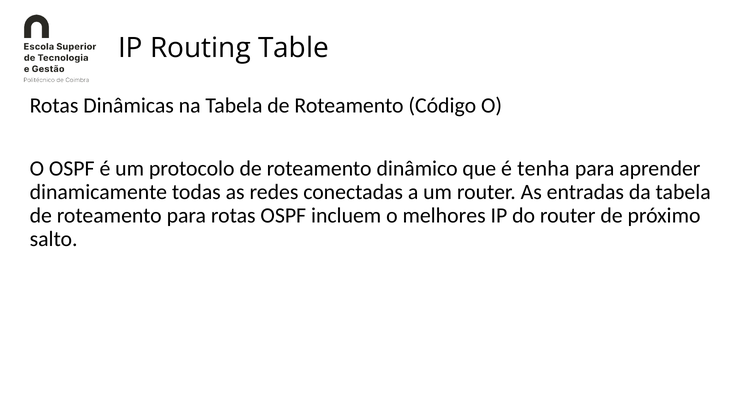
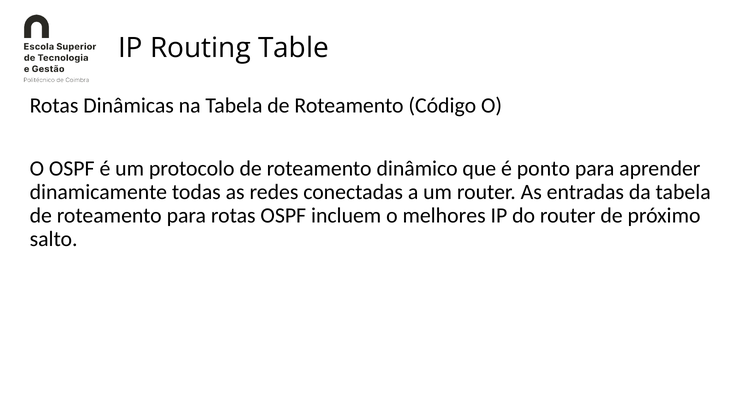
tenha: tenha -> ponto (543, 168)
